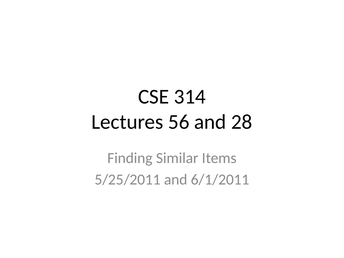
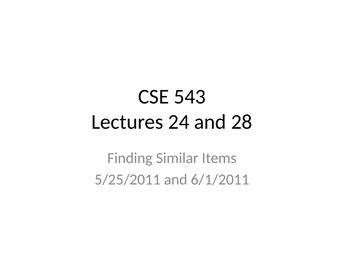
314: 314 -> 543 (190, 97)
56: 56 -> 24 (179, 122)
